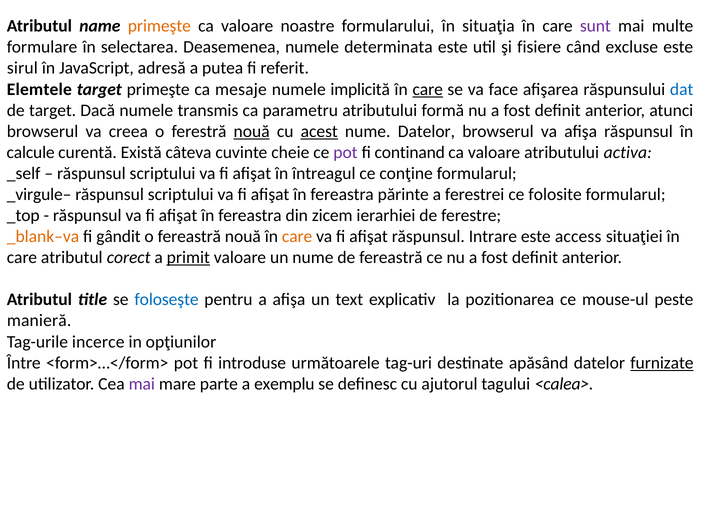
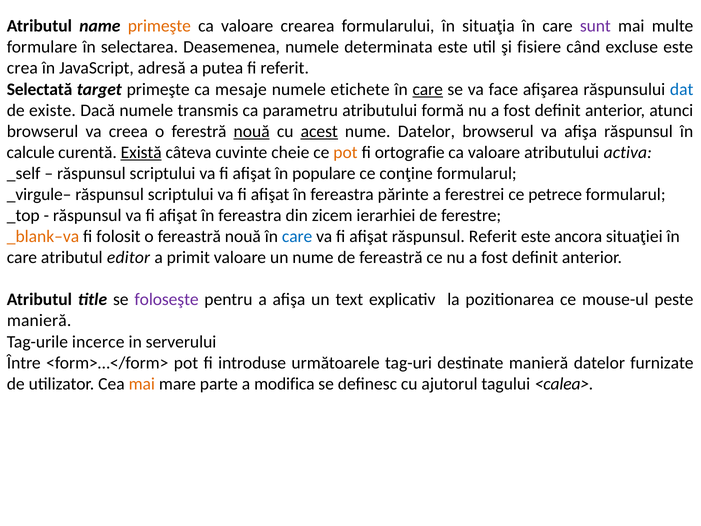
noastre: noastre -> crearea (307, 26)
sirul: sirul -> crea (22, 68)
Elemtele: Elemtele -> Selectată (40, 89)
implicită: implicită -> etichete (360, 89)
de target: target -> existe (52, 110)
Există underline: none -> present (141, 152)
pot colour: purple -> orange (345, 152)
continand: continand -> ortografie (410, 152)
întreagul: întreagul -> populare (324, 173)
folosite: folosite -> petrece (555, 194)
gândit: gândit -> folosit (118, 236)
care colour: orange -> blue (297, 236)
răspunsul Intrare: Intrare -> Referit (493, 236)
access: access -> ancora (578, 236)
corect: corect -> editor (129, 257)
primit underline: present -> none (188, 257)
foloseşte colour: blue -> purple (167, 300)
opţiunilor: opţiunilor -> serverului (181, 342)
destinate apăsând: apăsând -> manieră (539, 363)
furnizate underline: present -> none (662, 363)
mai colour: purple -> orange (142, 384)
exemplu: exemplu -> modifica (284, 384)
